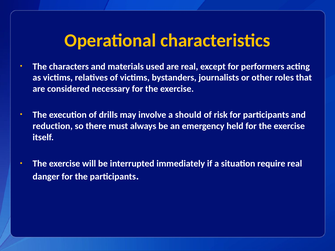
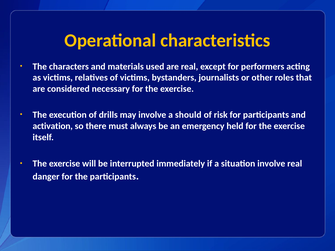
reduction: reduction -> activation (53, 126)
situation require: require -> involve (271, 164)
